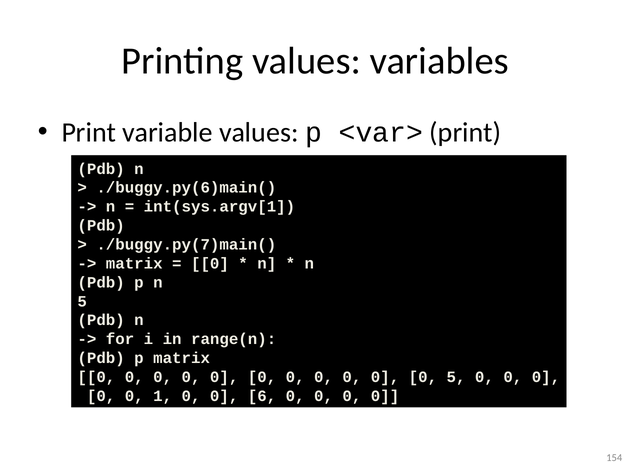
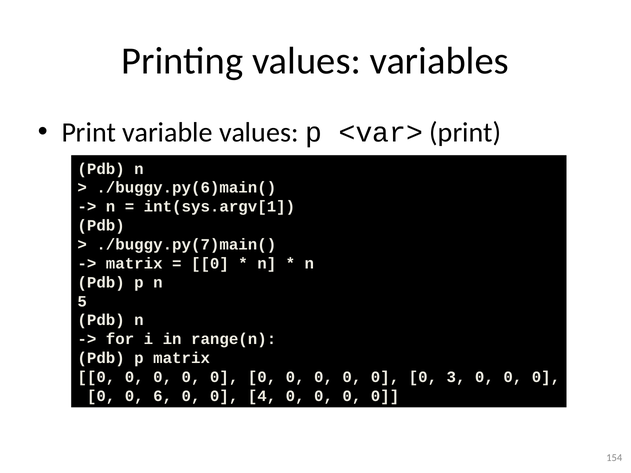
0 5: 5 -> 3 (456, 377)
1: 1 -> 6 (163, 396)
6: 6 -> 4 (262, 396)
